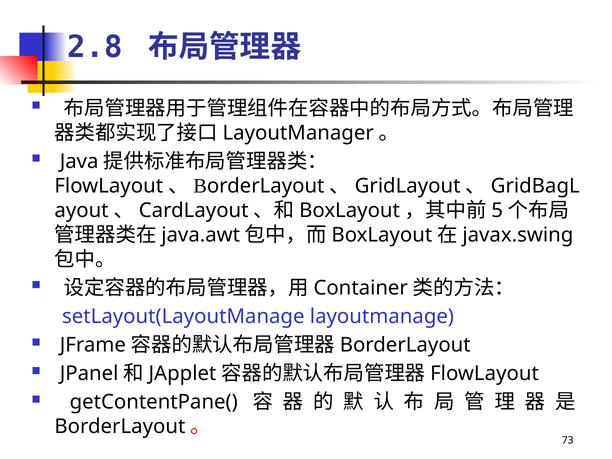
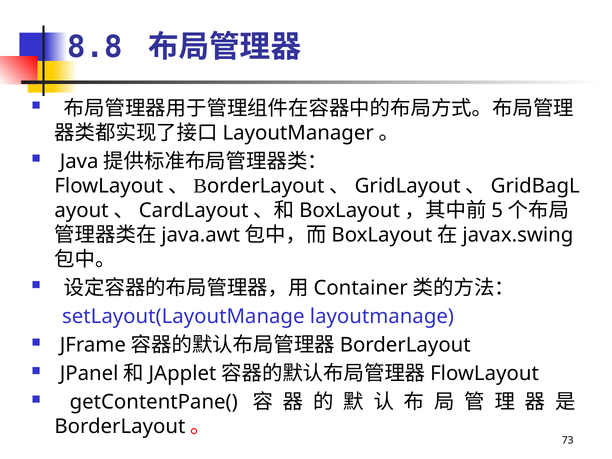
2.8: 2.8 -> 8.8 (95, 47)
